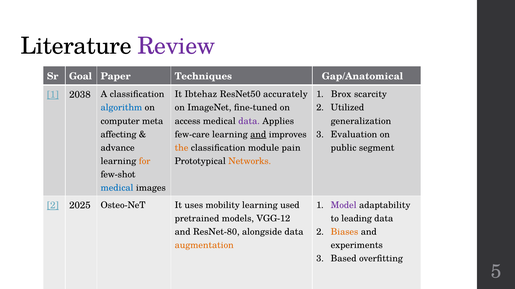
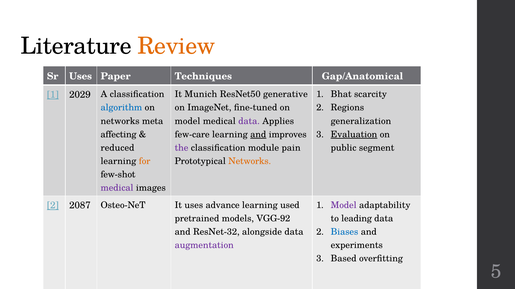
Review colour: purple -> orange (176, 46)
Sr Goal: Goal -> Uses (81, 76)
Ibtehaz: Ibtehaz -> Munich (201, 95)
accurately: accurately -> generative (285, 95)
Brox: Brox -> Bhat (341, 95)
2038: 2038 -> 2029 (80, 95)
Utilized: Utilized -> Regions (347, 108)
computer: computer -> networks (120, 121)
access: access -> model (188, 121)
Evaluation underline: none -> present (354, 135)
advance: advance -> reduced (118, 148)
the colour: orange -> purple (182, 148)
medical colour: blue -> purple (117, 188)
2025: 2025 -> 2087 (80, 206)
mobility: mobility -> advance (223, 206)
VGG-12: VGG-12 -> VGG-92 (273, 219)
ResNet-80: ResNet-80 -> ResNet-32 (216, 232)
Biases colour: orange -> blue (345, 232)
augmentation colour: orange -> purple (204, 246)
